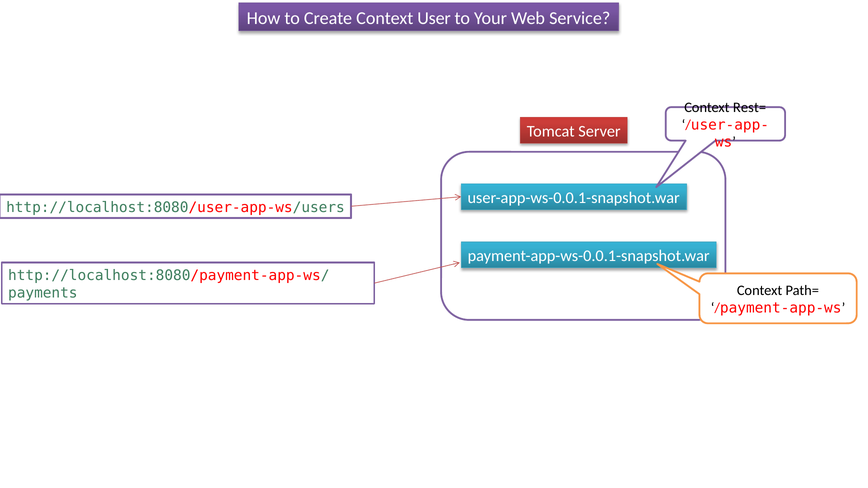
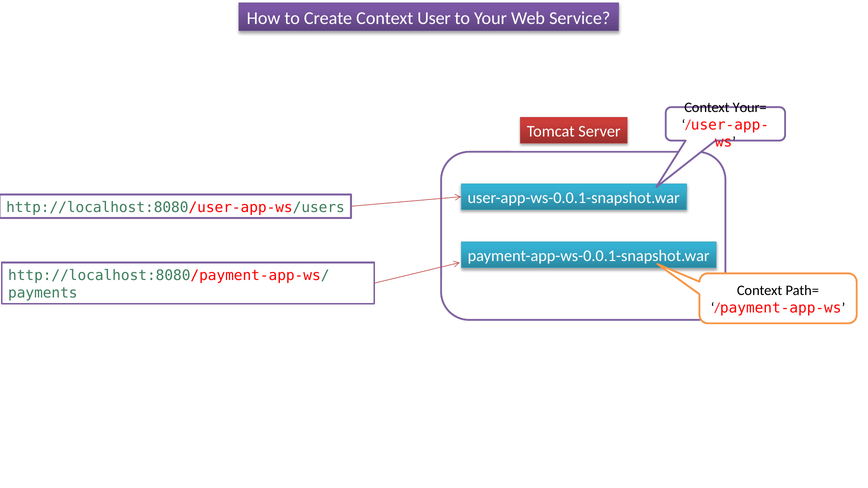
Rest=: Rest= -> Your= (750, 108)
